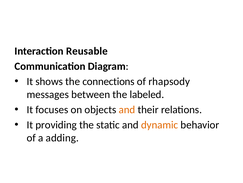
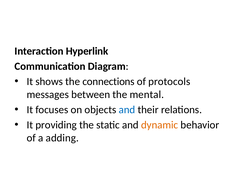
Reusable: Reusable -> Hyperlink (87, 51)
rhapsody: rhapsody -> protocols (169, 81)
labeled: labeled -> mental (147, 94)
and colour: orange -> blue (127, 109)
